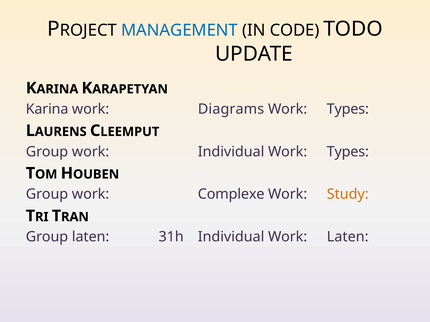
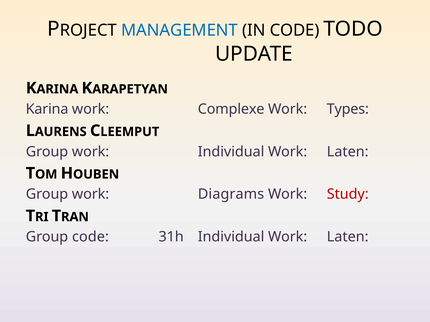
Diagrams: Diagrams -> Complexe (231, 109)
work Individual Work Types: Types -> Laten (348, 152)
Complexe: Complexe -> Diagrams (231, 195)
Study colour: orange -> red (348, 195)
Group laten: laten -> code (90, 237)
